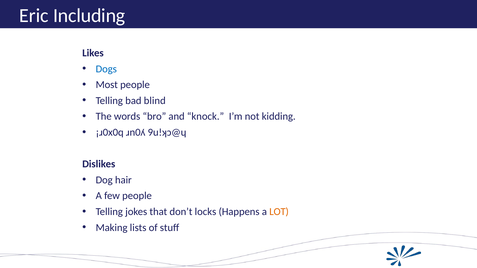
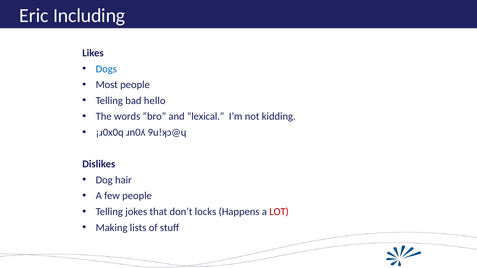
blind: blind -> hello (155, 101)
knock: knock -> lexical (206, 117)
LOT colour: orange -> red (279, 212)
